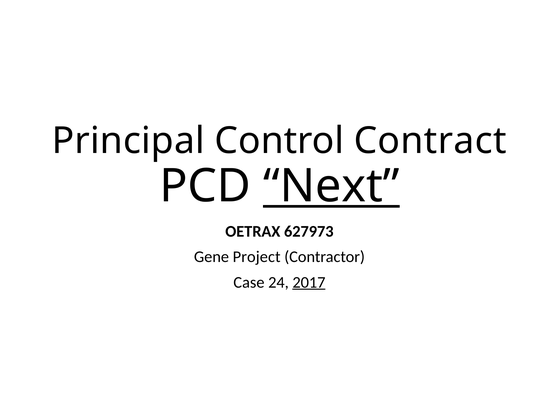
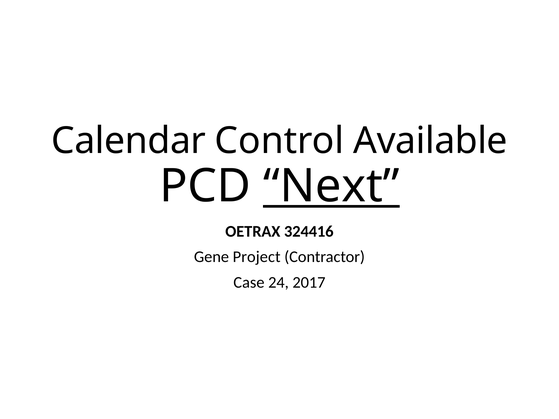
Principal: Principal -> Calendar (129, 141)
Contract: Contract -> Available (430, 141)
627973: 627973 -> 324416 (309, 232)
2017 underline: present -> none (309, 282)
